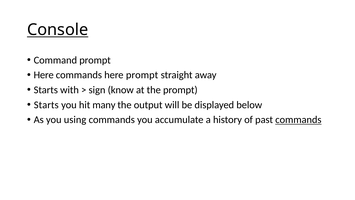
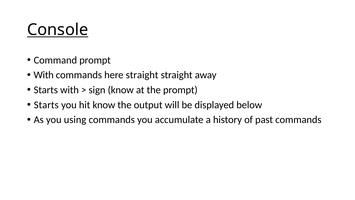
Here: Here -> With (44, 75)
here prompt: prompt -> straight (142, 75)
hit many: many -> know (104, 105)
commands underline: present -> none (298, 120)
